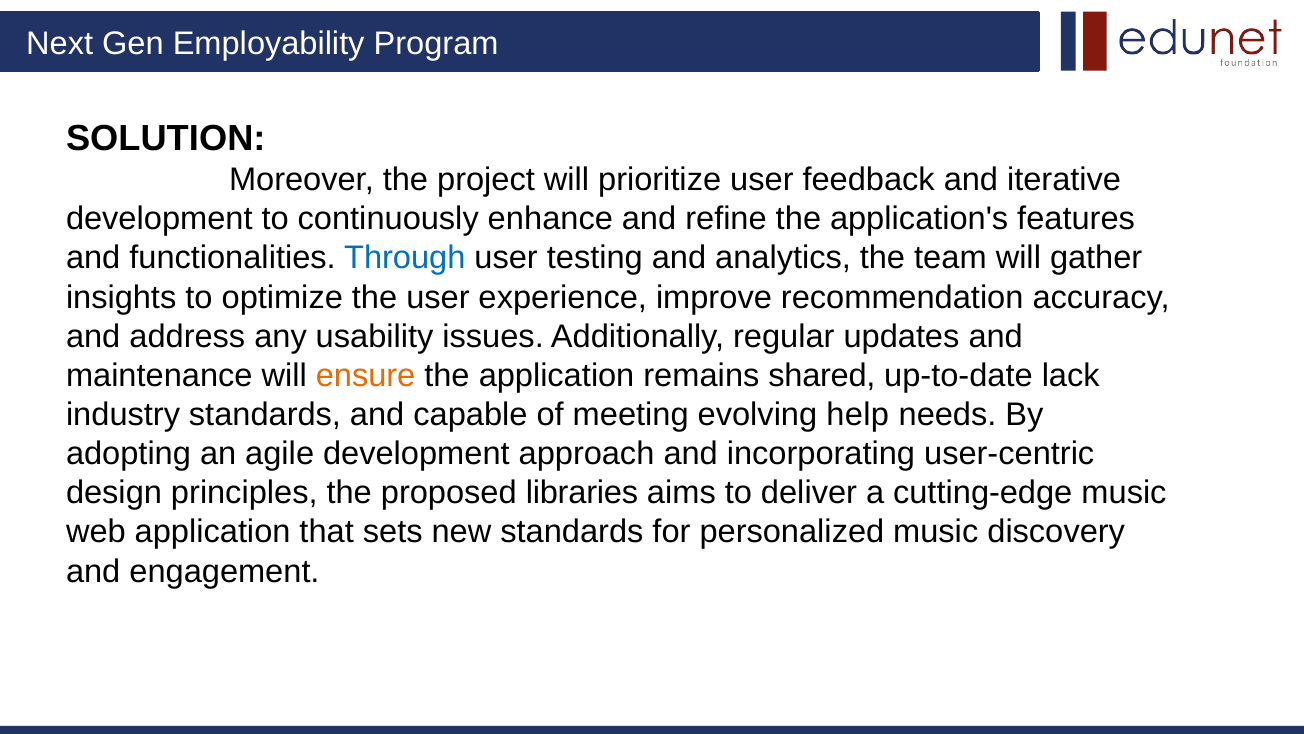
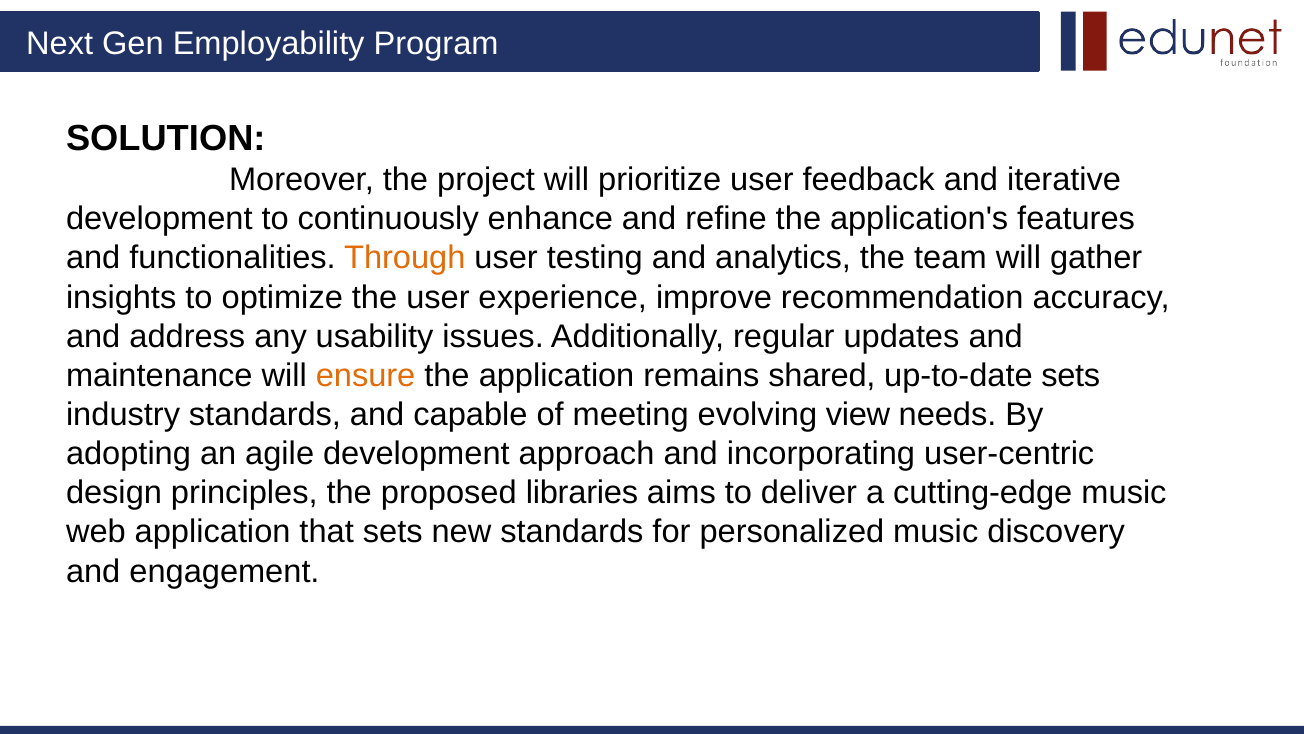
Through colour: blue -> orange (405, 258)
up-to-date lack: lack -> sets (1071, 375)
help: help -> view (858, 414)
